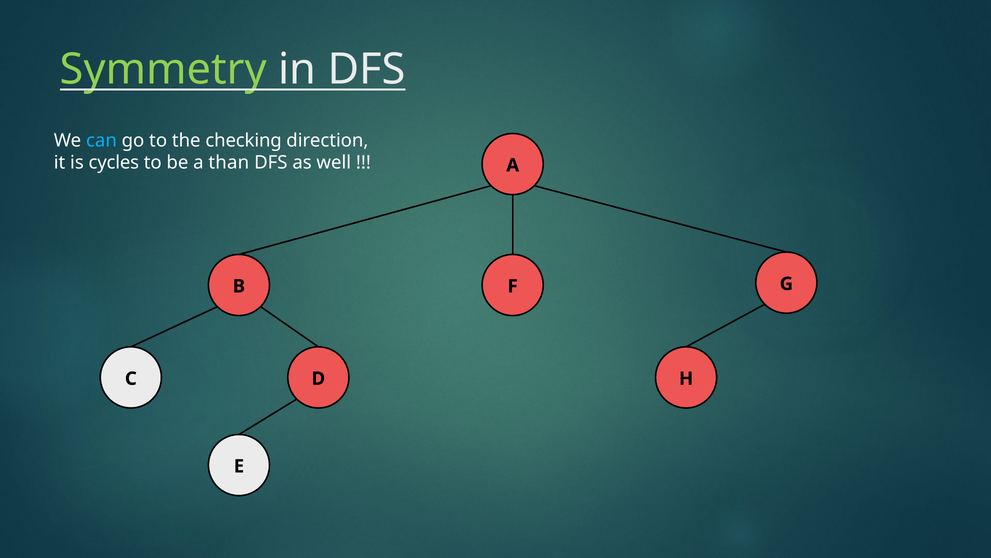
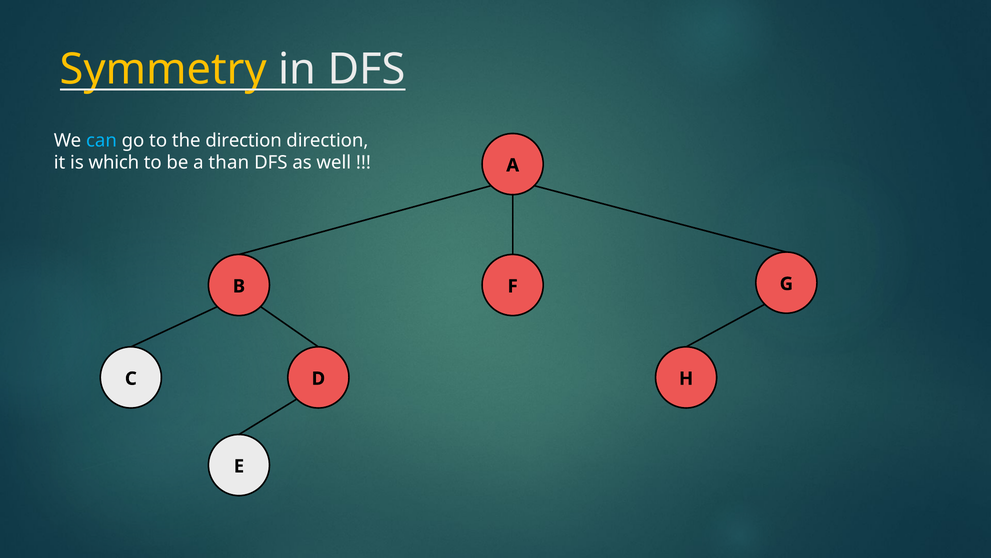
Symmetry colour: light green -> yellow (163, 70)
the checking: checking -> direction (244, 140)
cycles: cycles -> which (114, 163)
